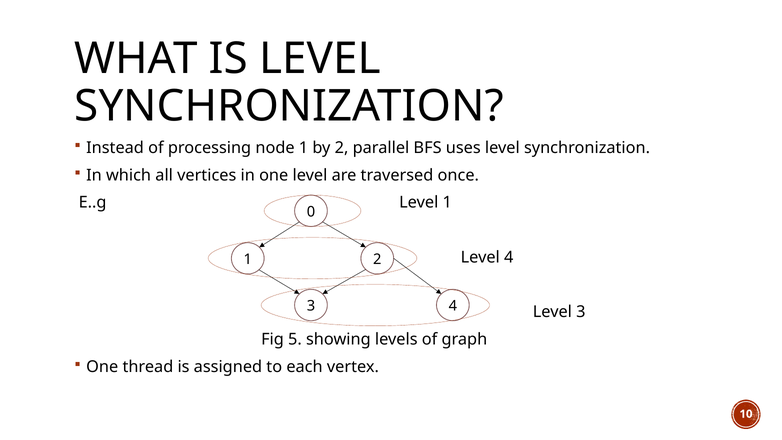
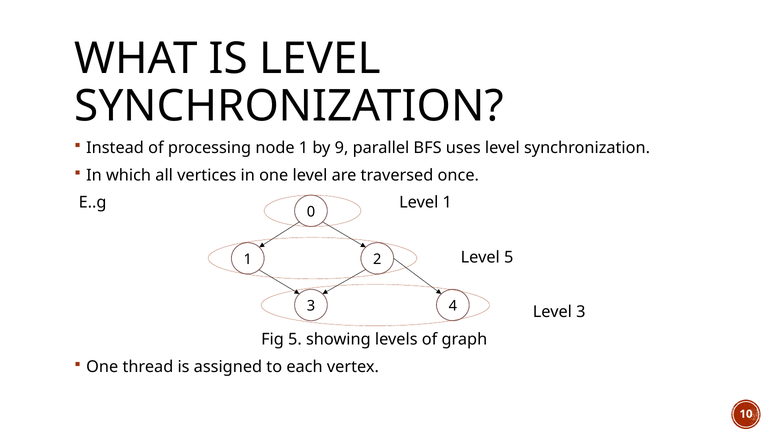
by 2: 2 -> 9 (342, 148)
Level 4: 4 -> 5 (509, 257)
